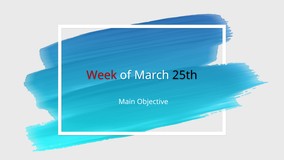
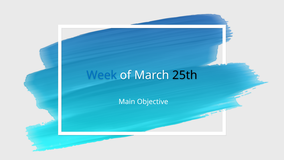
Week colour: red -> blue (102, 75)
